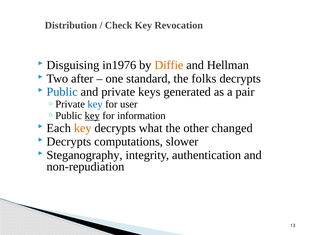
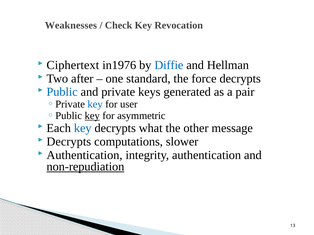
Distribution: Distribution -> Weaknesses (71, 25)
Disguising: Disguising -> Ciphertext (73, 65)
Diffie colour: orange -> blue (169, 65)
folks: folks -> force (204, 79)
information: information -> asymmetric (141, 116)
key colour: orange -> blue (83, 128)
changed: changed -> message (232, 128)
Steganography: Steganography -> Authentication (85, 155)
non-repudiation underline: none -> present (85, 167)
